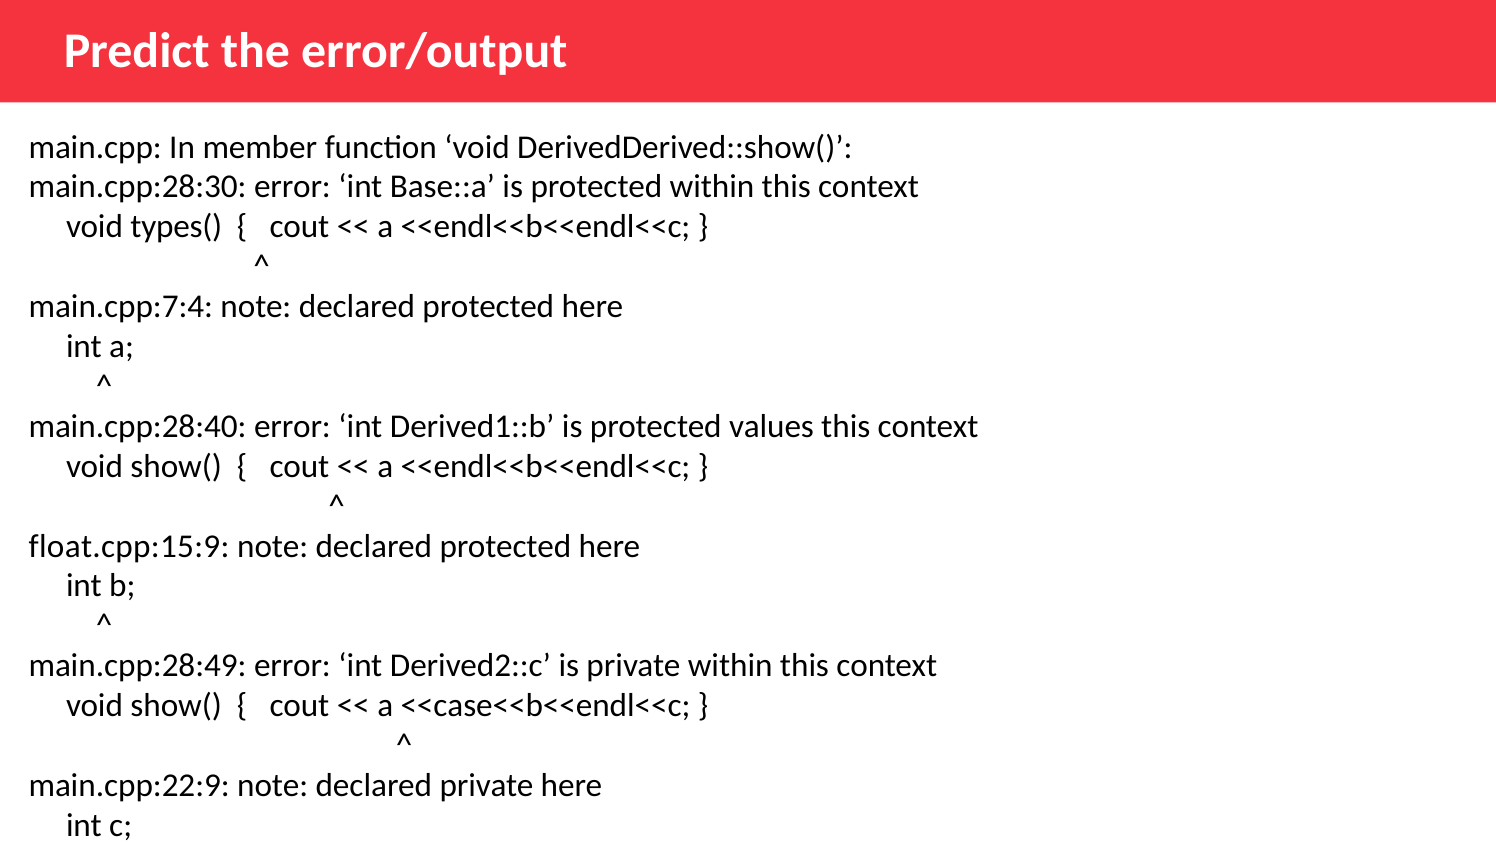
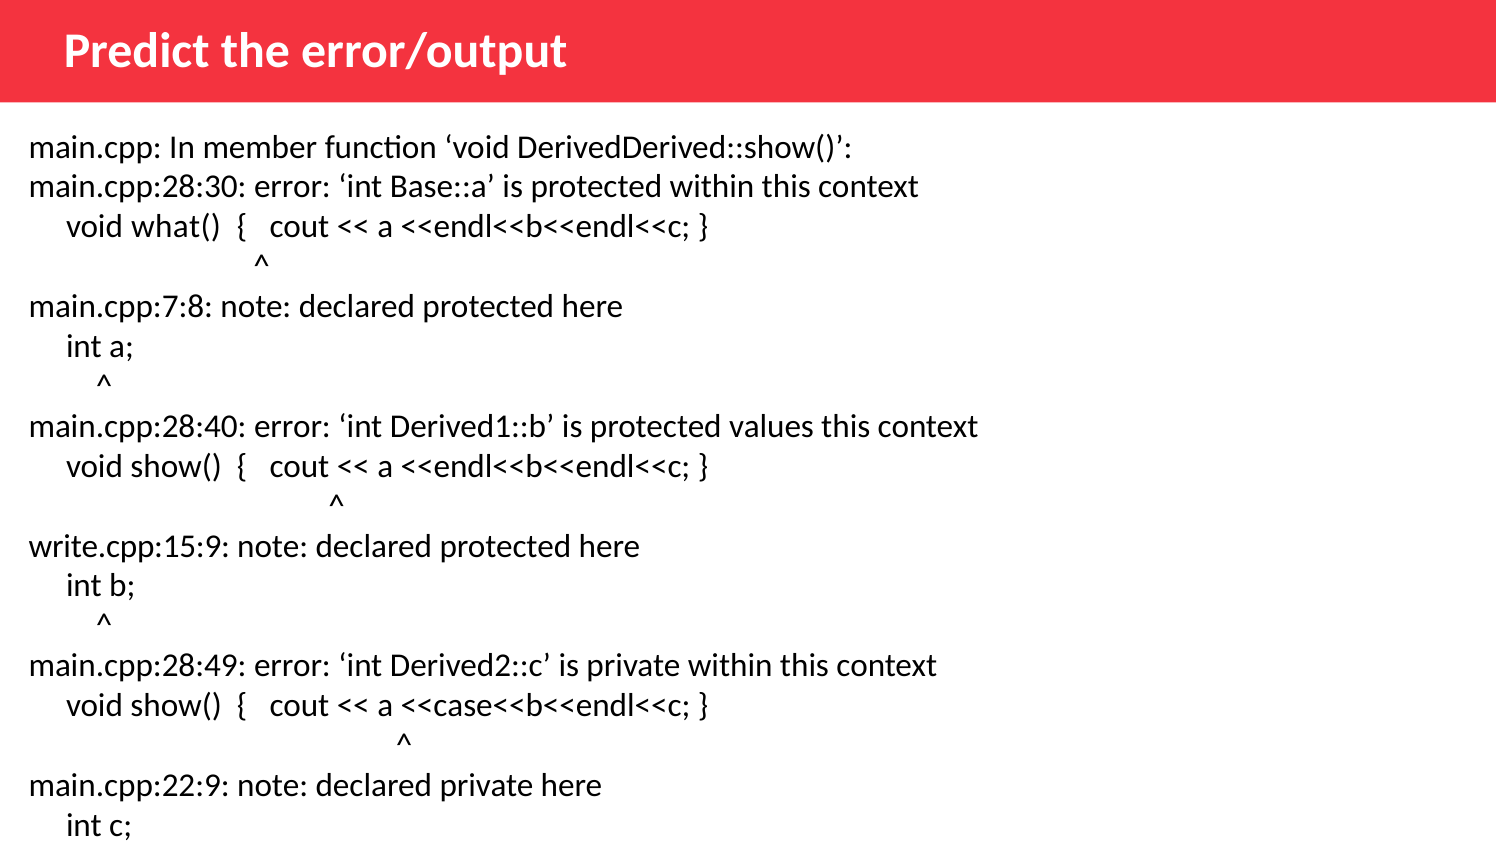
types(: types( -> what( (176, 227)
main.cpp:7:4: main.cpp:7:4 -> main.cpp:7:8 (121, 306)
float.cpp:15:9: float.cpp:15:9 -> write.cpp:15:9 (129, 546)
